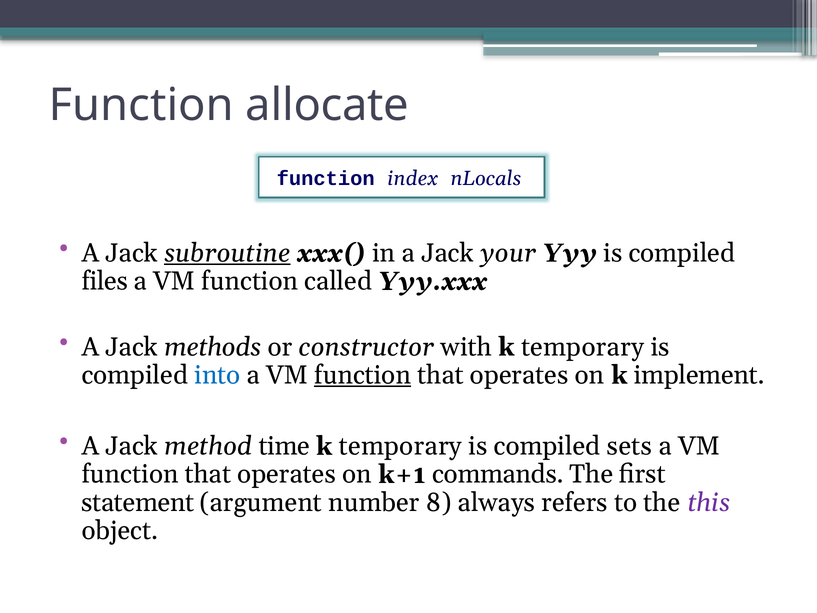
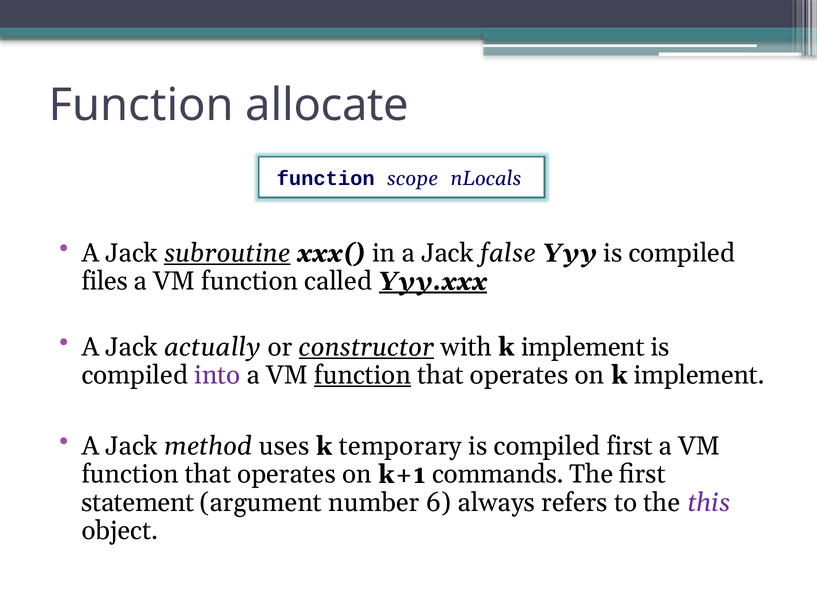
index: index -> scope (413, 178)
your: your -> false (508, 253)
Yyy.xxx underline: none -> present (433, 281)
methods: methods -> actually (213, 347)
constructor underline: none -> present (367, 347)
with k temporary: temporary -> implement (583, 347)
into colour: blue -> purple (217, 375)
time: time -> uses (284, 446)
compiled sets: sets -> first (630, 446)
8: 8 -> 6 (439, 502)
